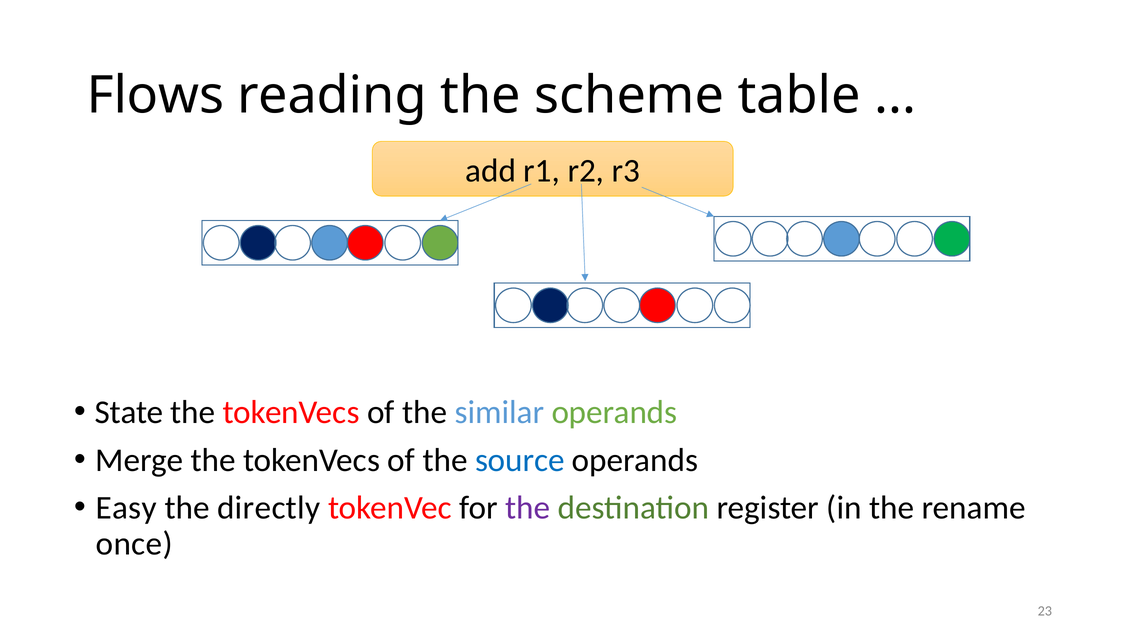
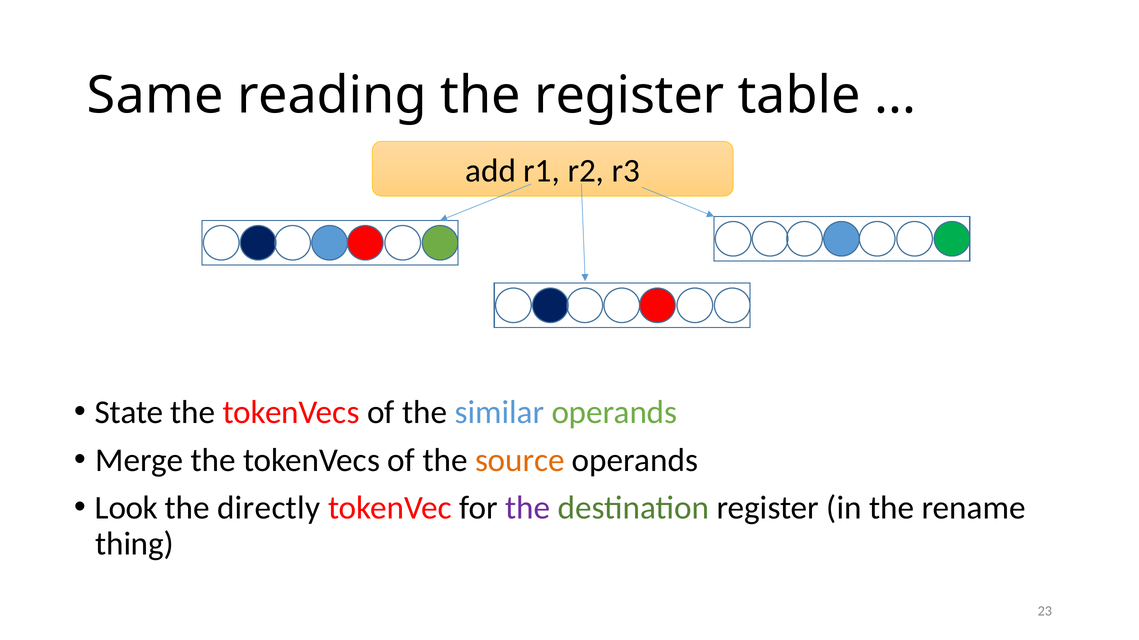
Flows: Flows -> Same (155, 96)
the scheme: scheme -> register (629, 96)
source colour: blue -> orange (520, 461)
Easy: Easy -> Look (126, 508)
once: once -> thing (135, 544)
